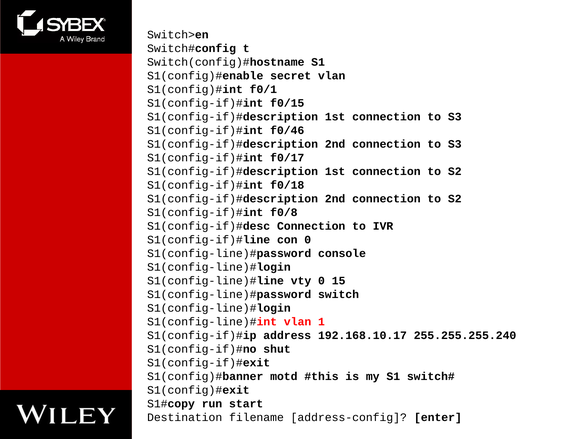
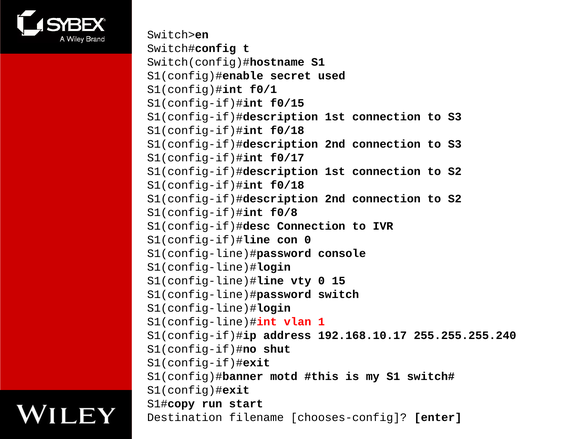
secret vlan: vlan -> used (332, 76)
f0/46: f0/46 -> f0/18 (287, 130)
address-config: address-config -> chooses-config (349, 417)
